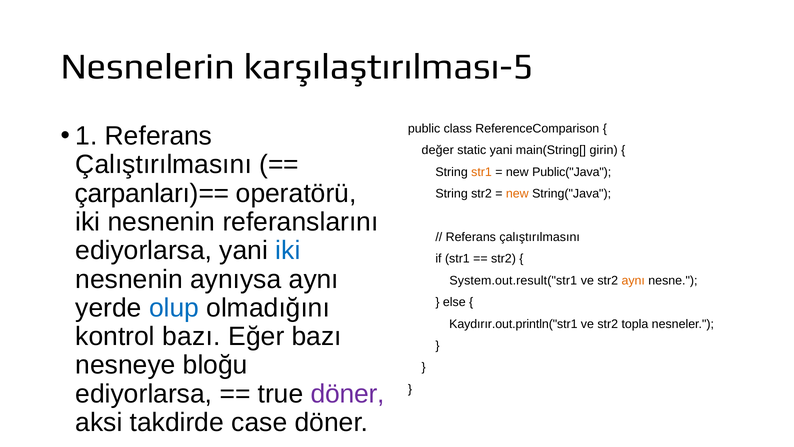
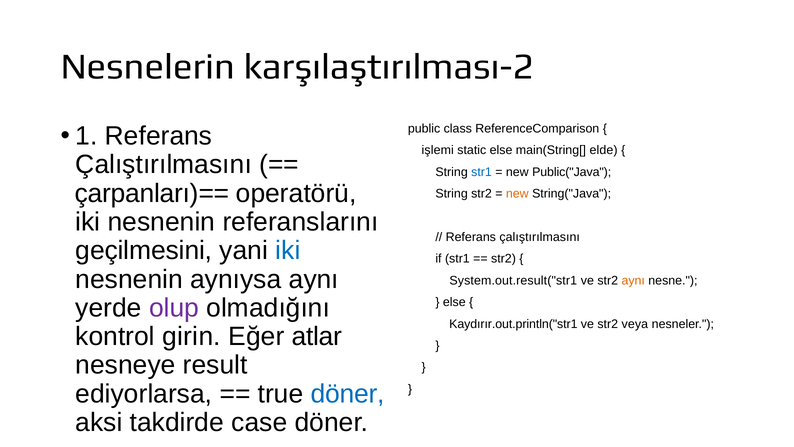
karşılaştırılması-5: karşılaştırılması-5 -> karşılaştırılması-2 (389, 67)
değer: değer -> işlemi (438, 150)
static yani: yani -> else (501, 150)
girin: girin -> elde (604, 150)
str1 colour: orange -> blue (482, 172)
ediyorlarsa: ediyorlarsa -> geçilmesini (144, 250)
olup colour: blue -> purple (174, 308)
topla: topla -> veya (635, 324)
kontrol bazı: bazı -> girin (191, 336)
Eğer bazı: bazı -> atlar (317, 336)
bloğu: bloğu -> result (215, 365)
döner colour: purple -> blue (348, 393)
